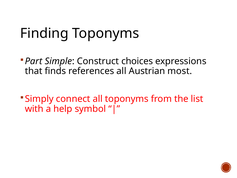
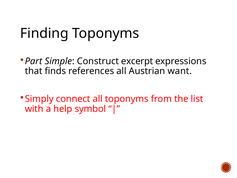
choices: choices -> excerpt (137, 61)
most: most -> want (180, 71)
